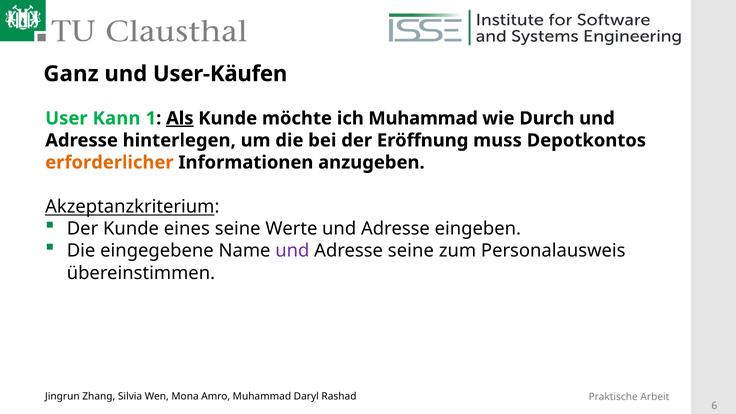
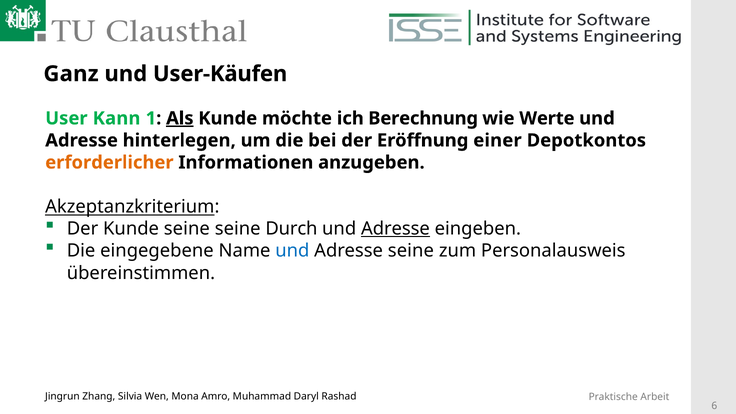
ich Muhammad: Muhammad -> Berechnung (423, 118)
Durch: Durch -> Werte (547, 118)
muss: muss -> einer (497, 140)
Kunde eines: eines -> seine (187, 229)
Werte: Werte -> Durch (291, 229)
Adresse underline: none -> present (395, 229)
und colour: purple -> blue (292, 251)
